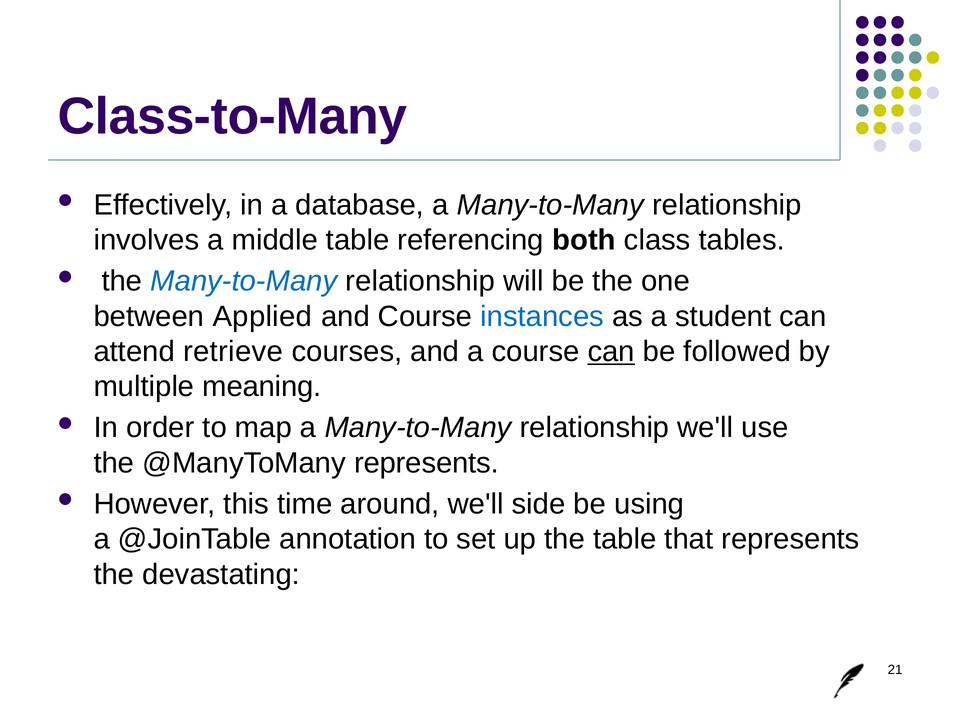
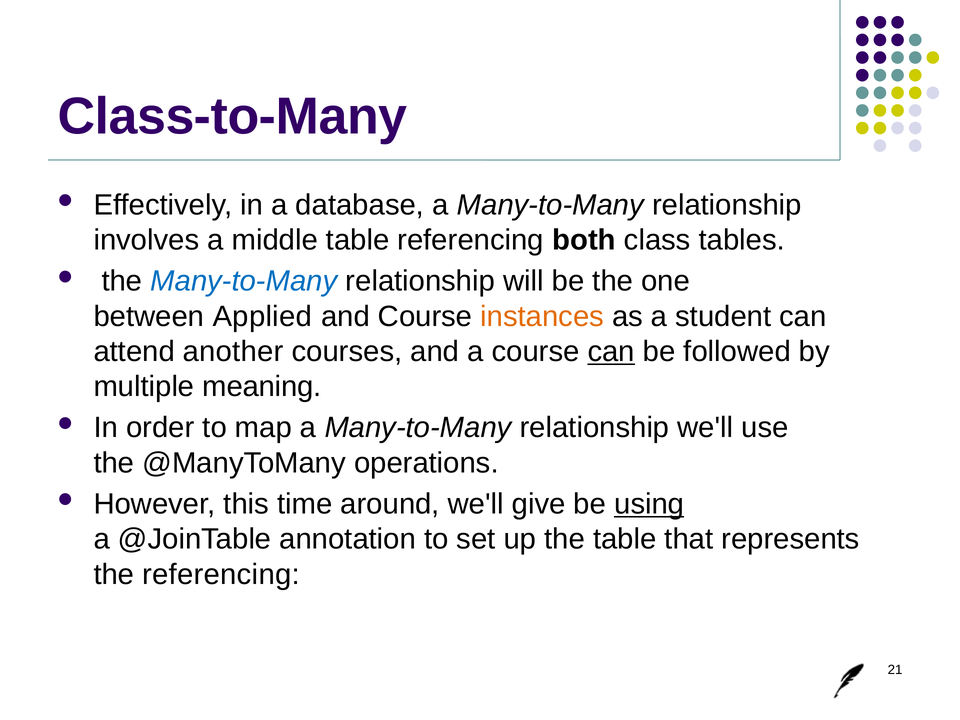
instances colour: blue -> orange (542, 316)
retrieve: retrieve -> another (233, 352)
@ManyToMany represents: represents -> operations (426, 463)
side: side -> give (539, 504)
using underline: none -> present (649, 504)
the devastating: devastating -> referencing (221, 574)
